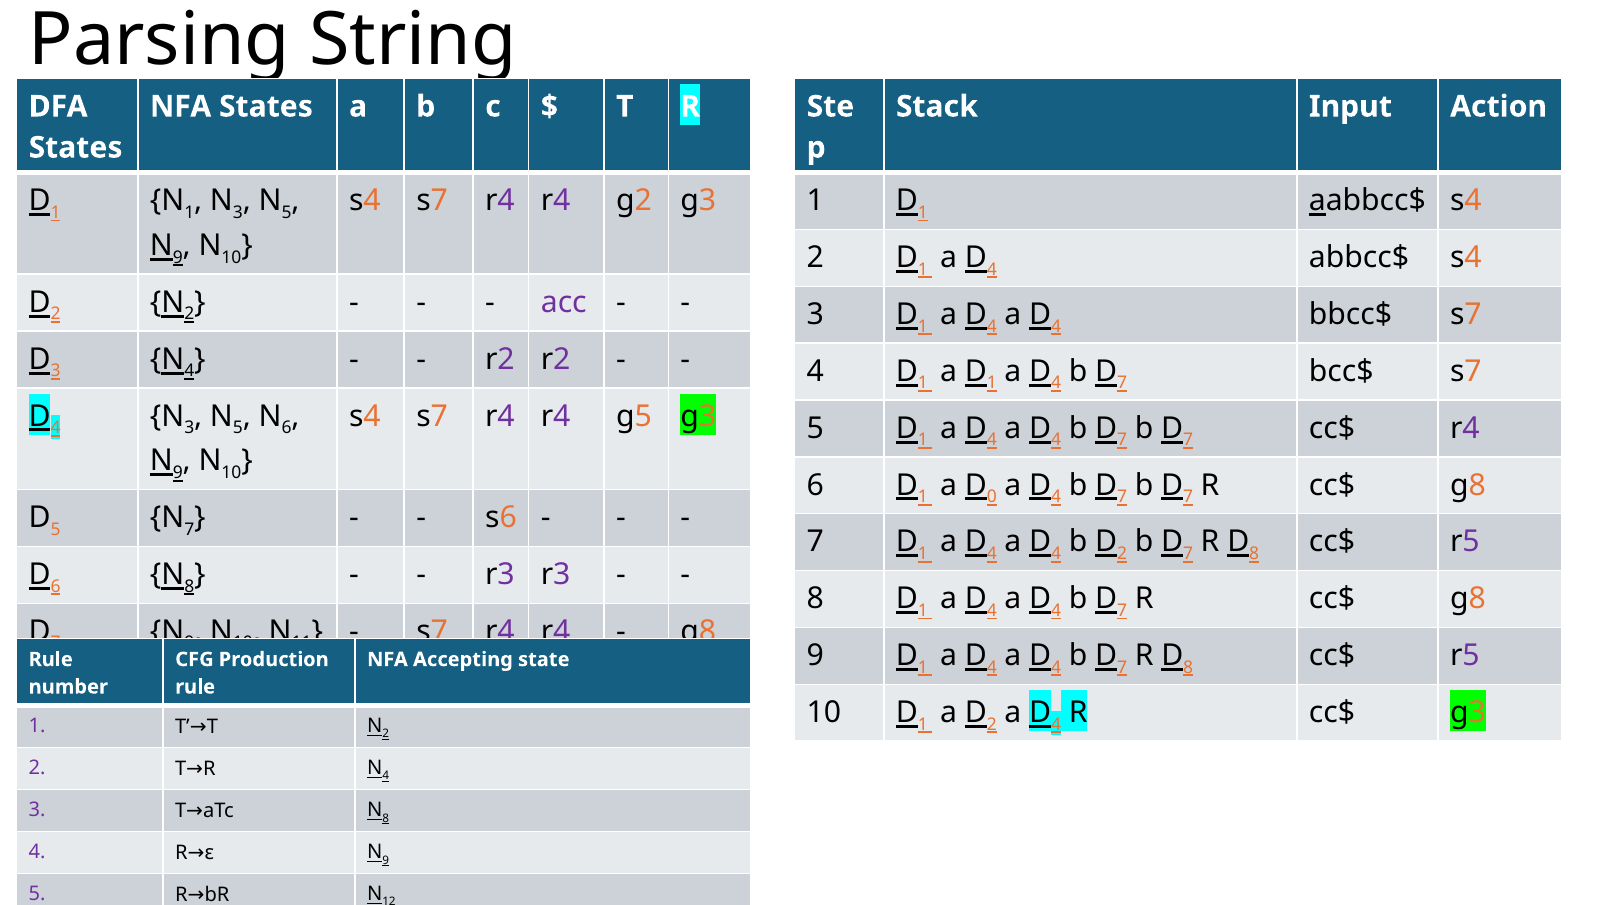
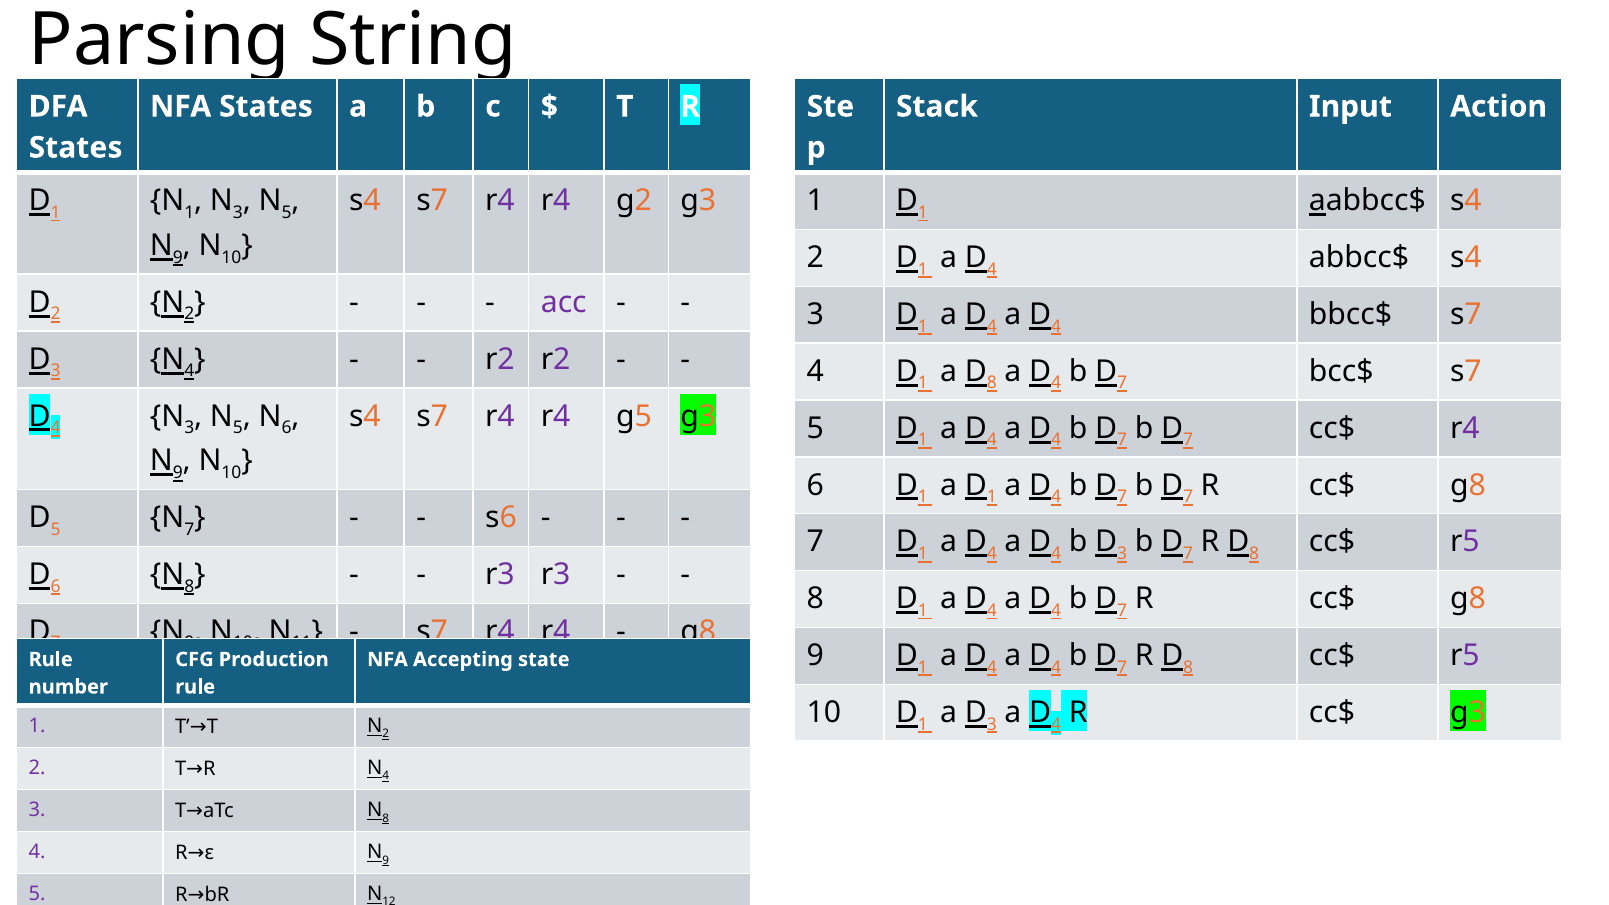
1: 1 -> 8 (992, 383)
0: 0 -> 1 (992, 497)
2: 2 -> 3 (1122, 554)
2: 2 -> 3 (992, 724)
